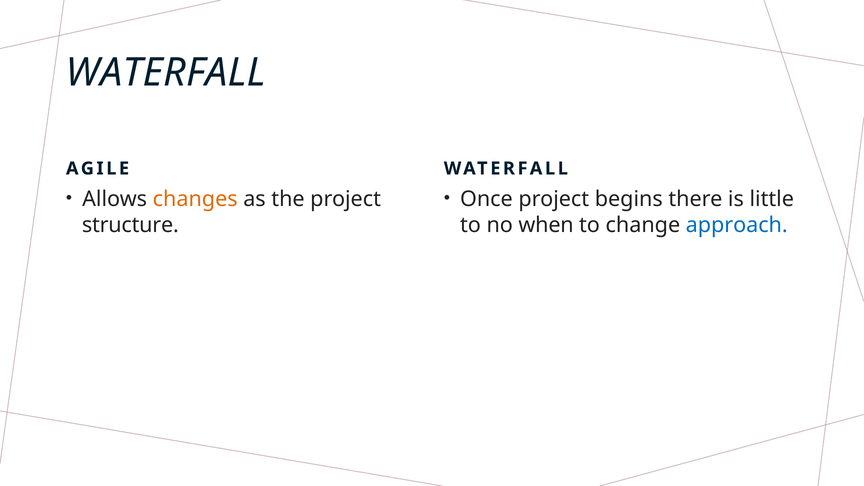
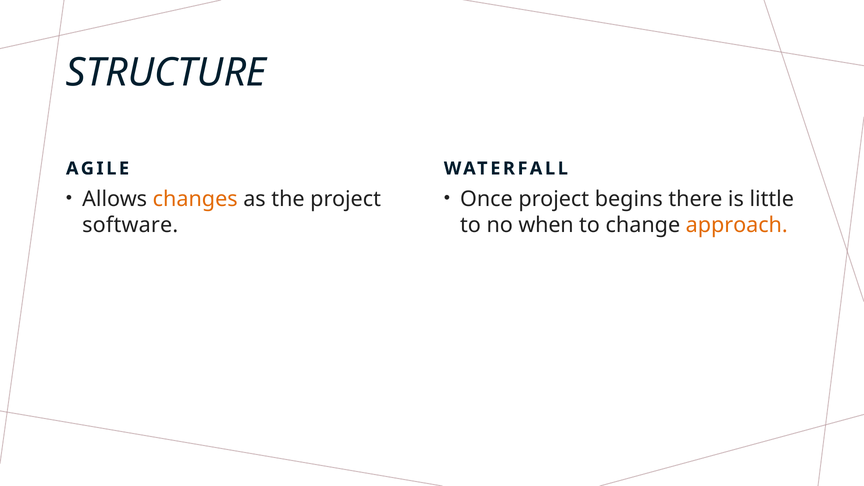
WATERFALL: WATERFALL -> STRUCTURE (166, 73)
structure: structure -> software (130, 225)
approach colour: blue -> orange (737, 225)
